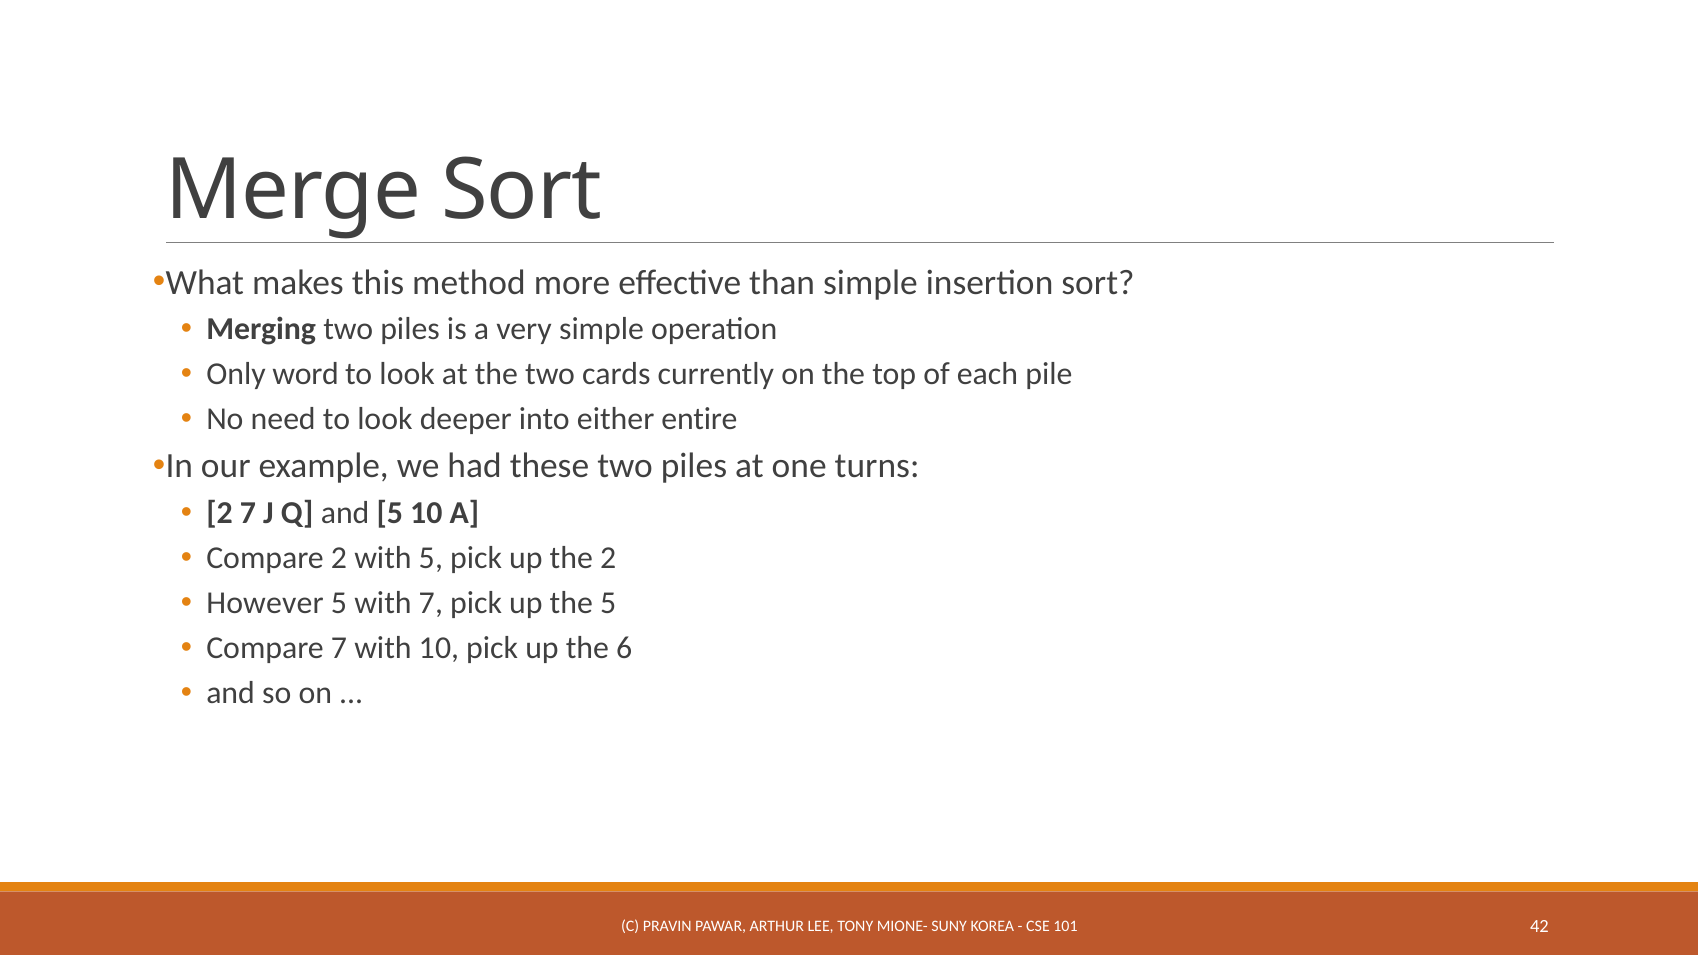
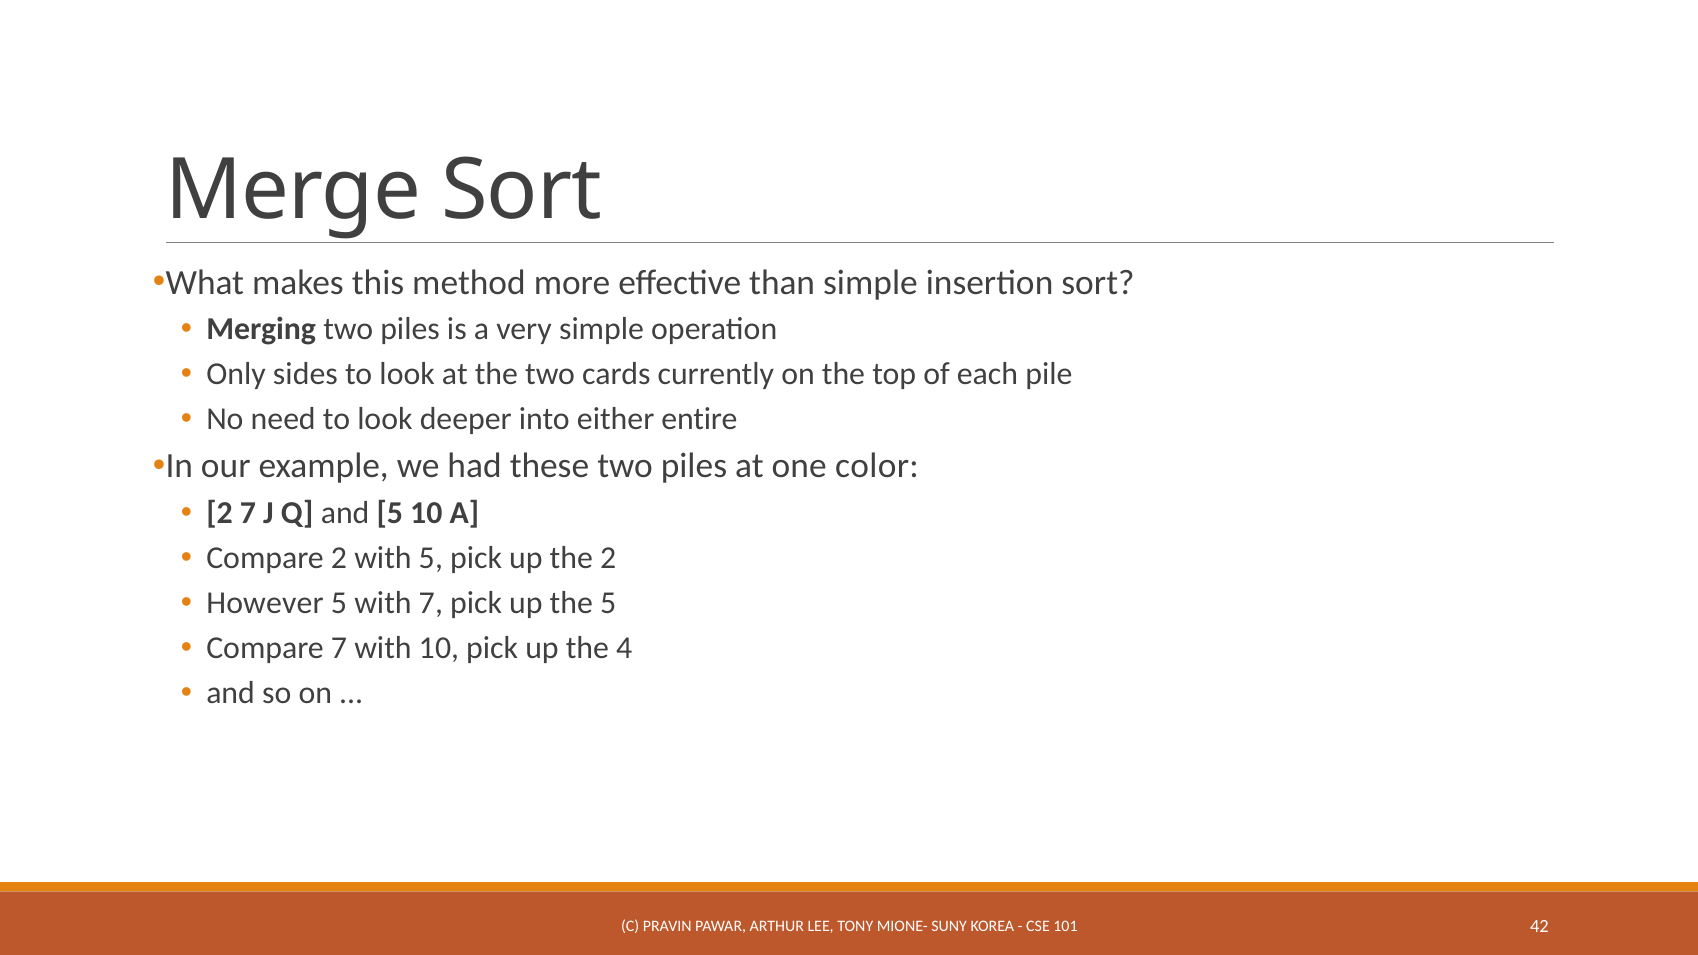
word: word -> sides (305, 374)
turns: turns -> color (877, 466)
6: 6 -> 4 (624, 648)
